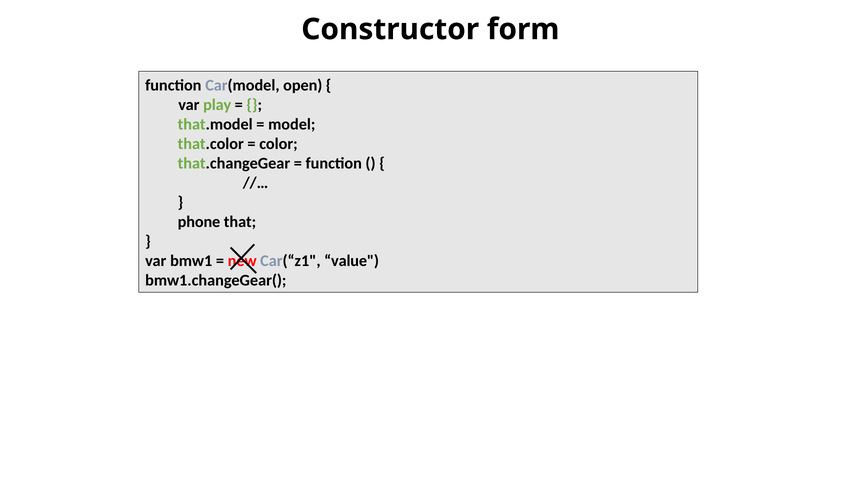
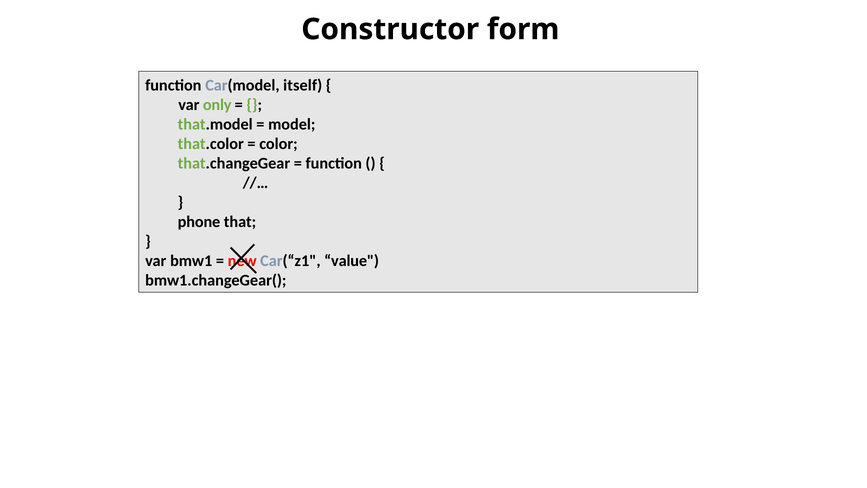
open: open -> itself (303, 85)
play: play -> only (217, 105)
